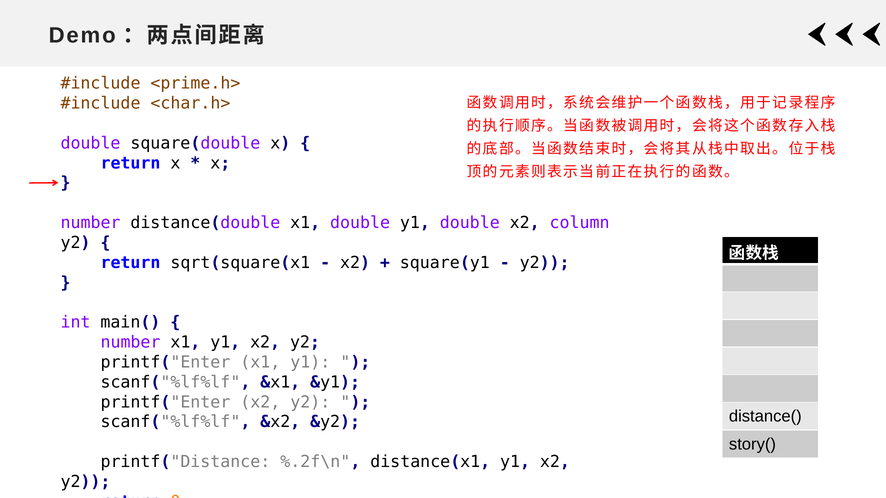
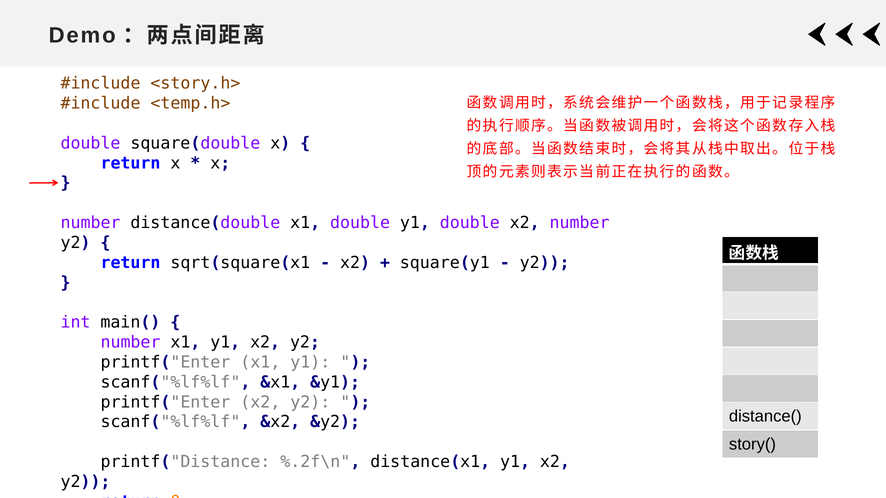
<prime.h>: <prime.h> -> <story.h> (195, 83)
<char.h>: <char.h> -> <temp.h> (190, 103)
x2 column: column -> number (580, 223)
